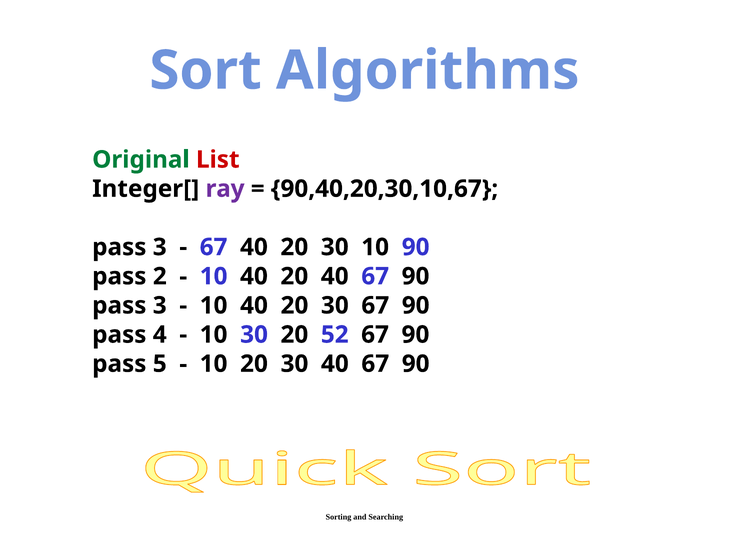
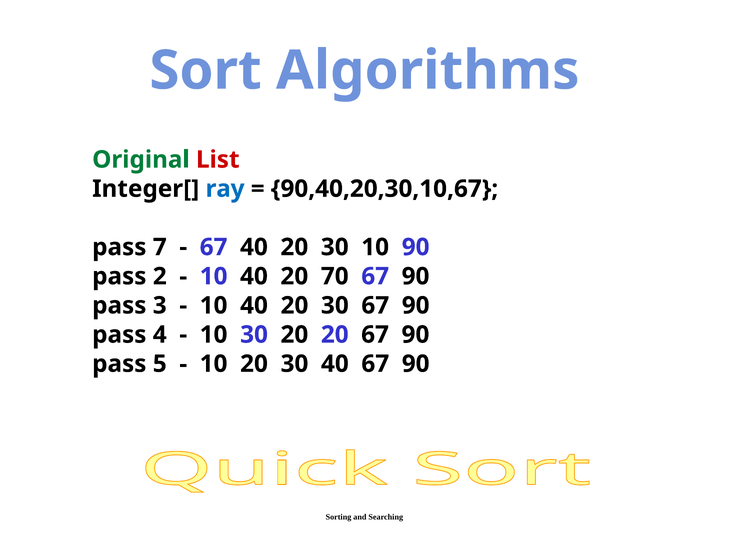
ray colour: purple -> blue (225, 189)
3: 3 -> 7 (160, 247)
20 40: 40 -> 70 (335, 276)
20 52: 52 -> 20 (335, 335)
